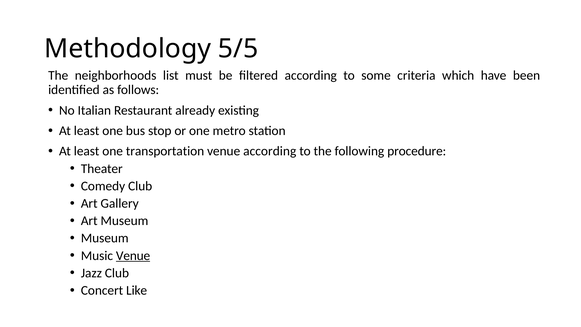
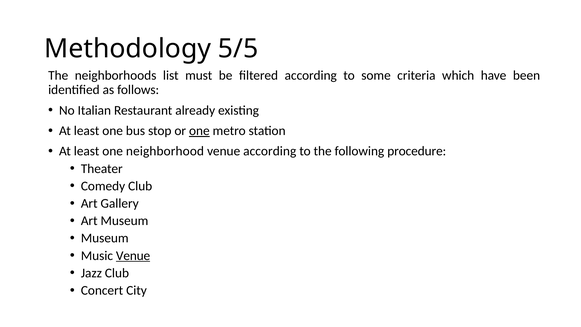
one underline: none -> present (199, 131)
transportation: transportation -> neighborhood (165, 151)
Like: Like -> City (137, 290)
